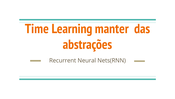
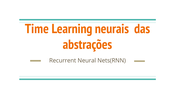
manter: manter -> neurais (112, 29)
